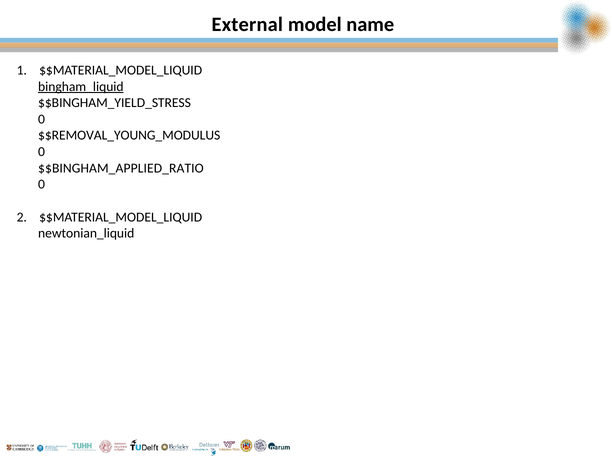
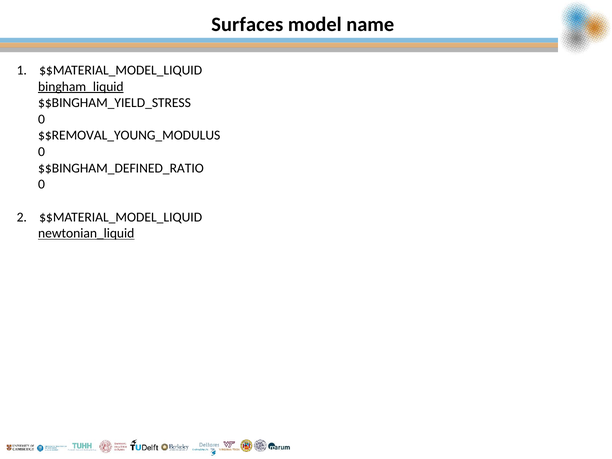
External: External -> Surfaces (247, 25)
$$BINGHAM_APPLIED_RATIO: $$BINGHAM_APPLIED_RATIO -> $$BINGHAM_DEFINED_RATIO (121, 168)
newtonian_liquid underline: none -> present (86, 233)
